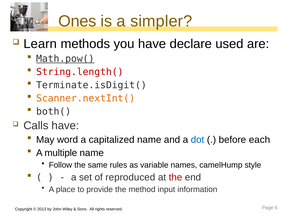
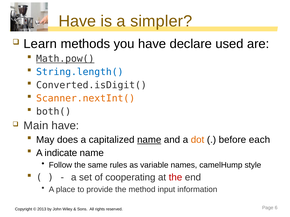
Ones: Ones -> Have (77, 21)
String.length( colour: red -> blue (80, 72)
Terminate.isDigit(: Terminate.isDigit( -> Converted.isDigit( (91, 85)
Calls: Calls -> Main (36, 126)
word: word -> does (68, 140)
name underline: none -> present (149, 140)
dot colour: blue -> orange (198, 140)
multiple: multiple -> indicate (61, 153)
reproduced: reproduced -> cooperating (130, 178)
